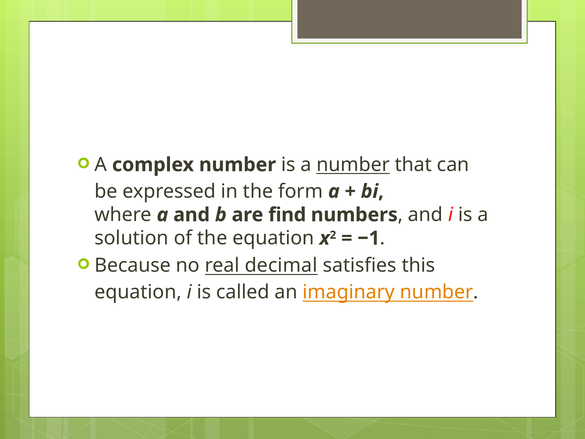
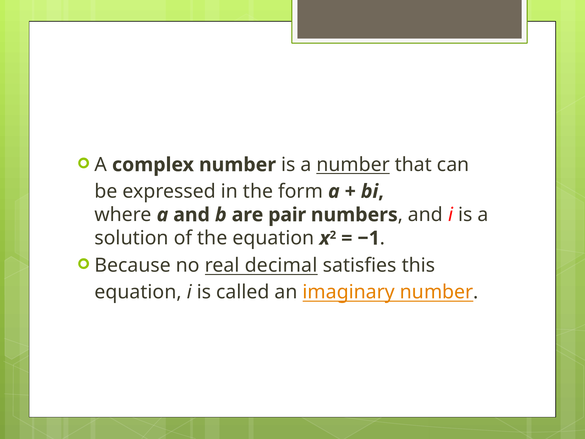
find: find -> pair (287, 215)
